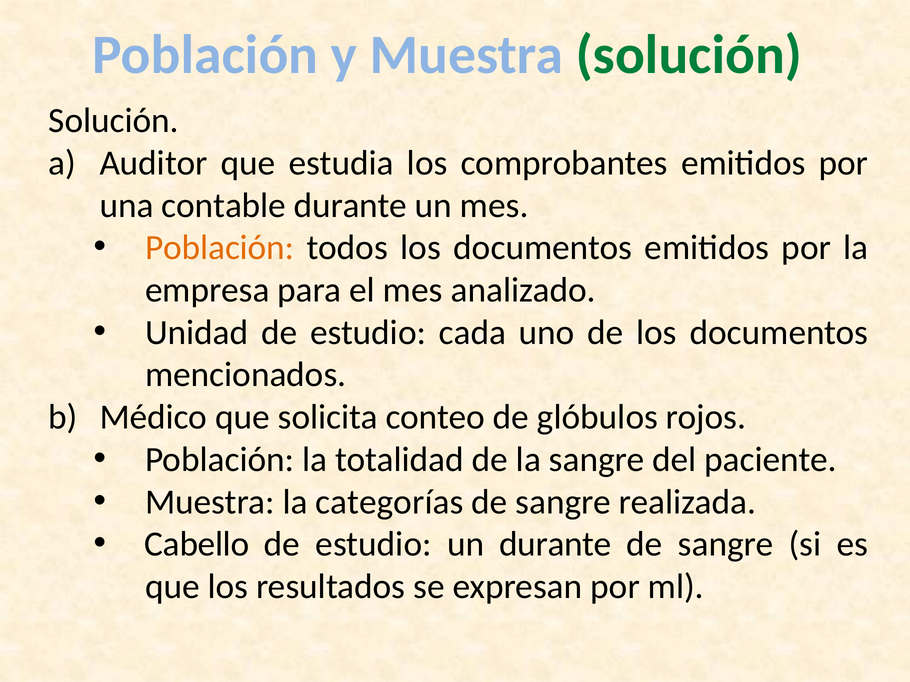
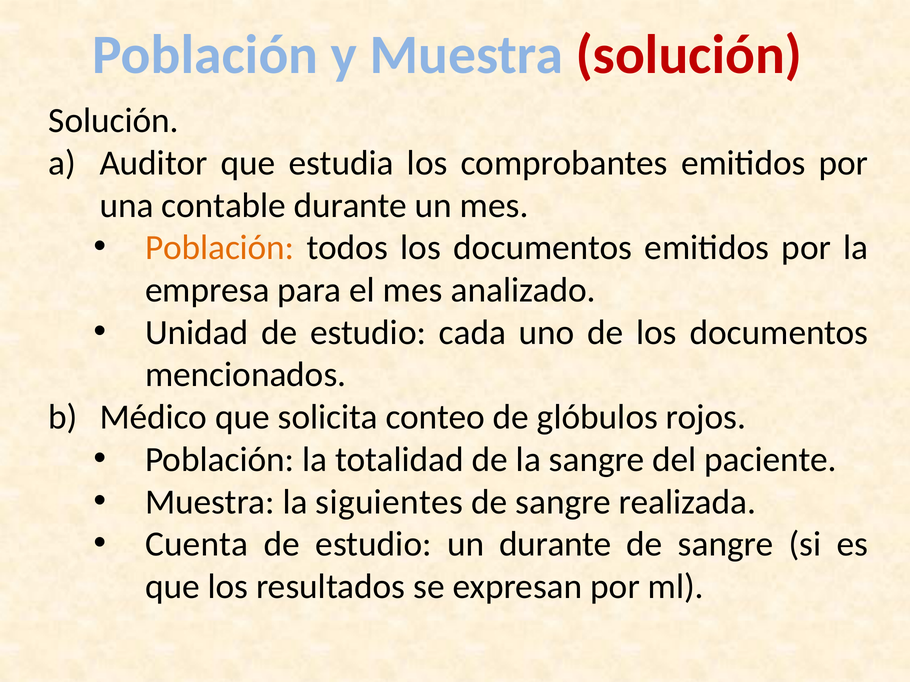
solución colour: green -> red (689, 55)
categorías: categorías -> siguientes (389, 502)
Cabello: Cabello -> Cuenta (197, 545)
